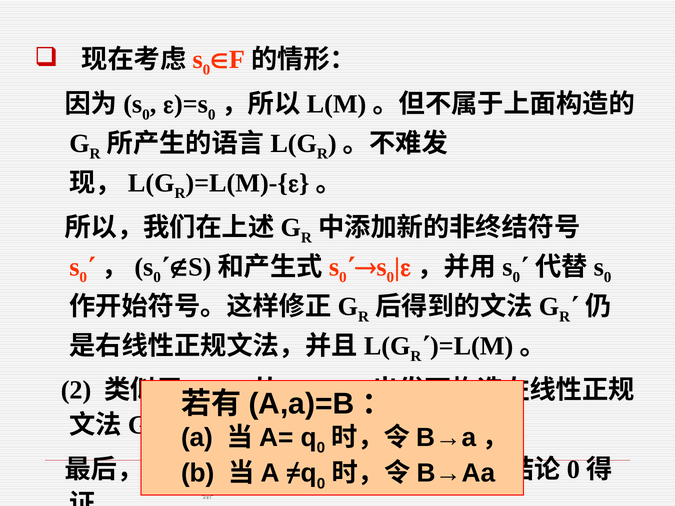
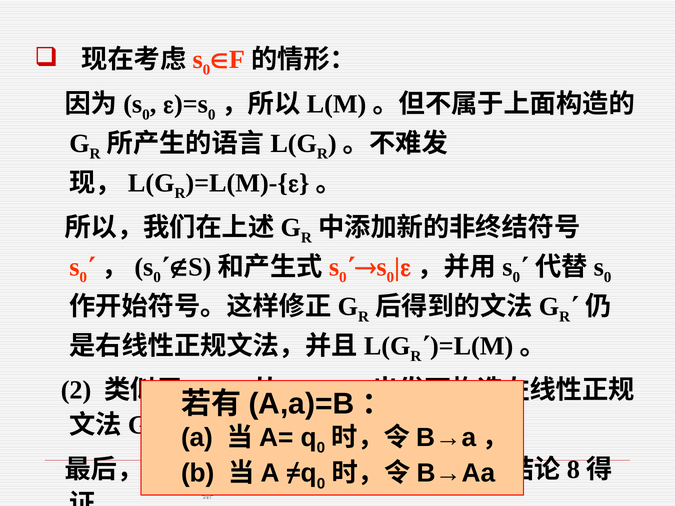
0: 0 -> 8 (573, 470)
